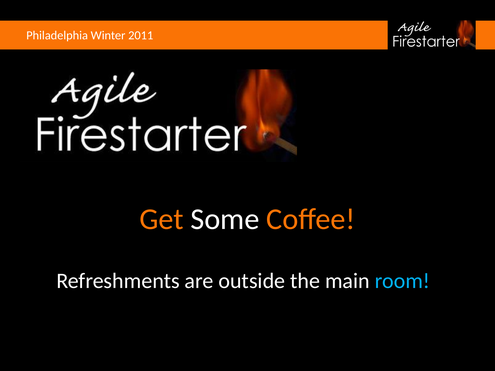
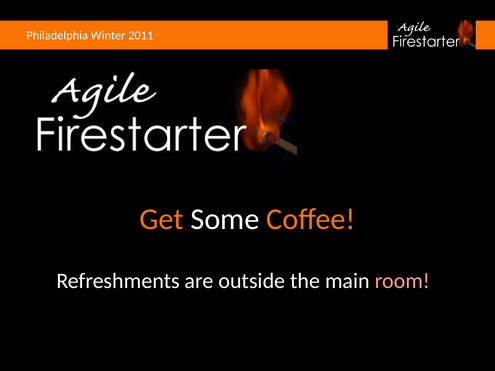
room colour: light blue -> pink (402, 281)
